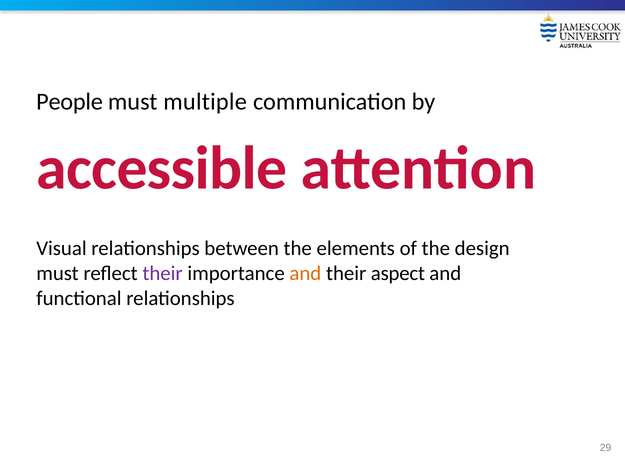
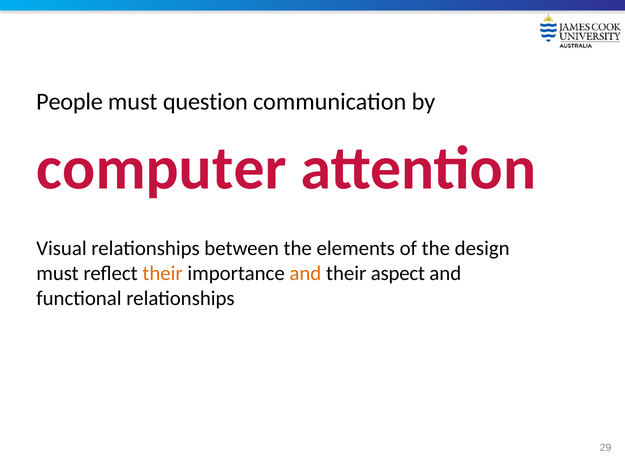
multiple: multiple -> question (205, 102)
accessible: accessible -> computer (162, 168)
their colour: purple -> orange (163, 273)
